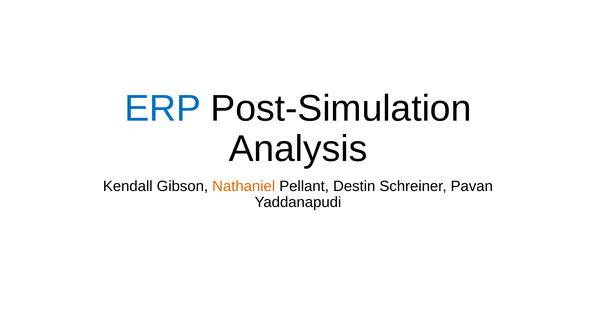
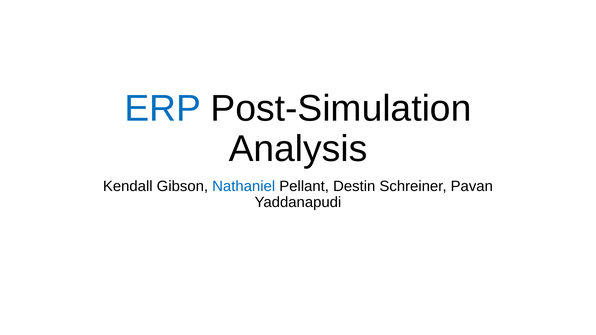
Nathaniel colour: orange -> blue (244, 186)
